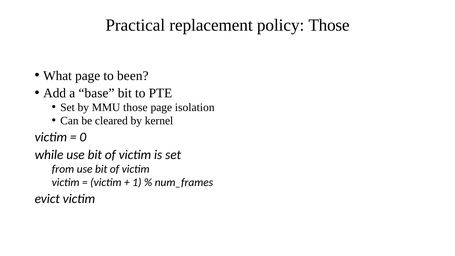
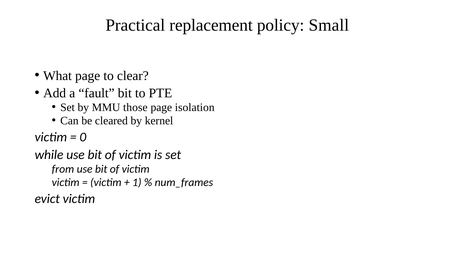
policy Those: Those -> Small (329, 25)
been: been -> clear (133, 76)
base: base -> fault (97, 93)
